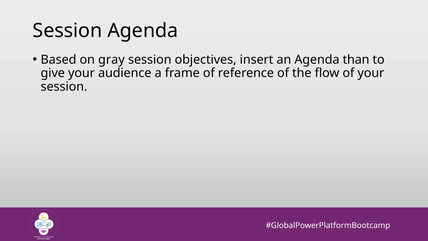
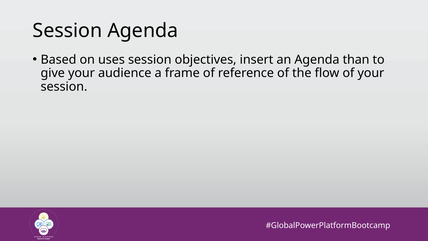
gray: gray -> uses (111, 60)
